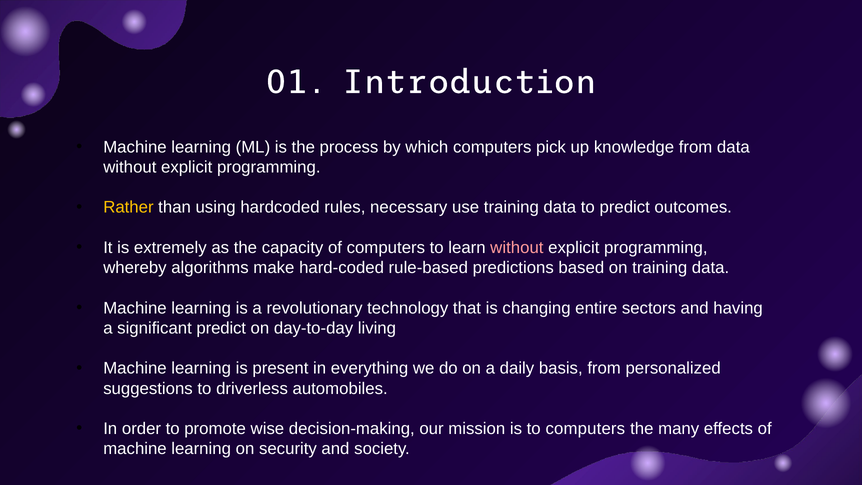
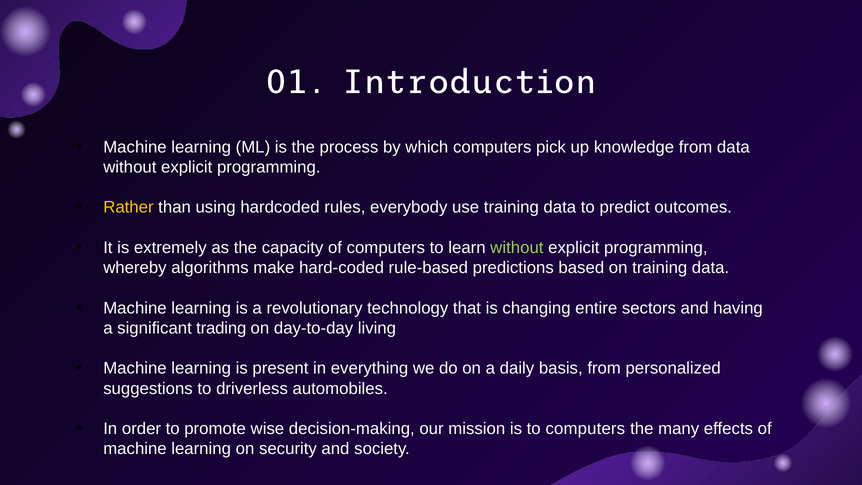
necessary: necessary -> everybody (409, 207)
without colour: pink -> light green (517, 248)
significant predict: predict -> trading (221, 328)
